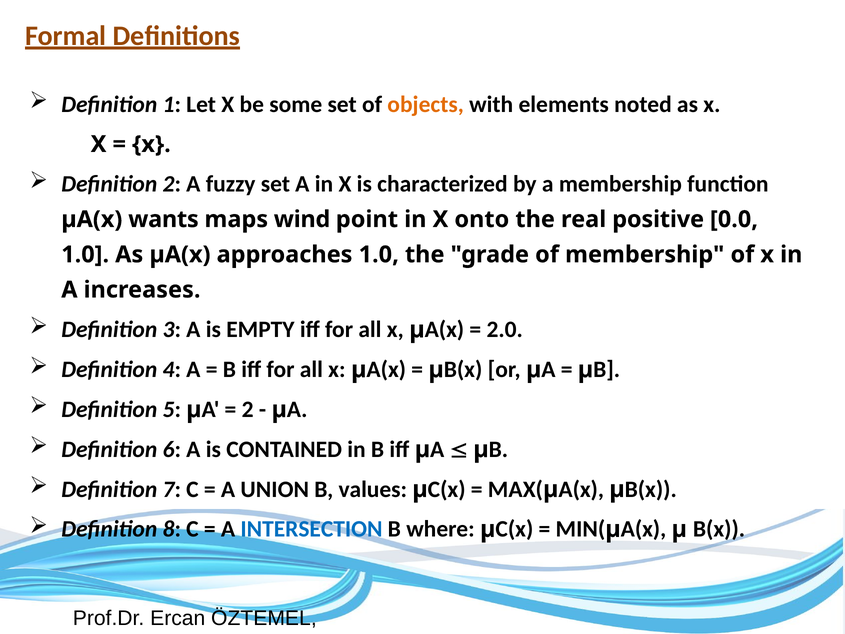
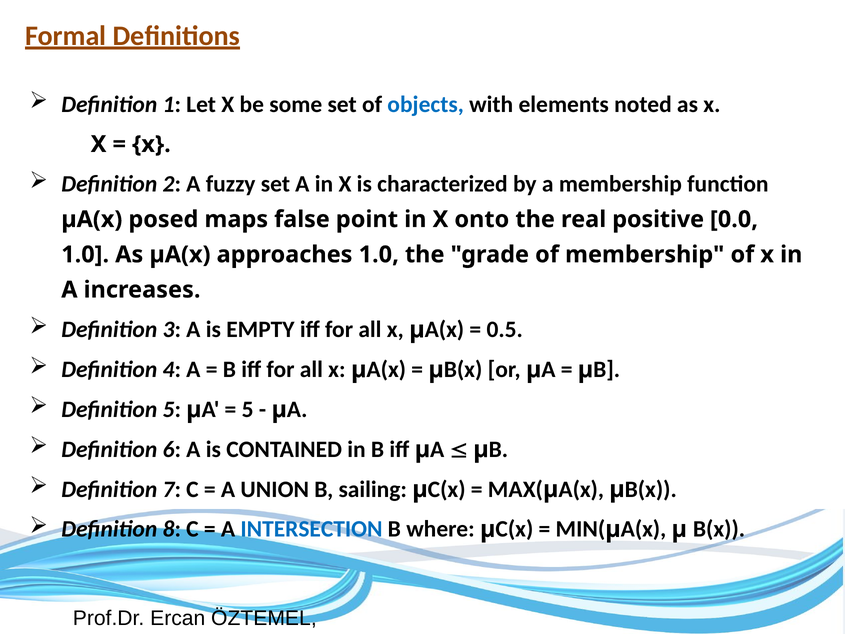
objects colour: orange -> blue (426, 104)
wants: wants -> posed (163, 219)
wind: wind -> false (302, 219)
2.0: 2.0 -> 0.5 (505, 330)
2: 2 -> 5 (248, 409)
values: values -> sailing (373, 489)
